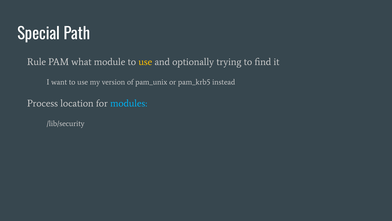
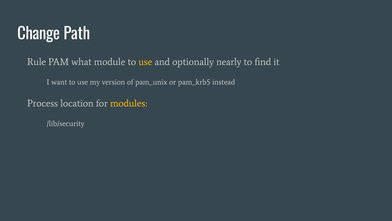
Special: Special -> Change (39, 34)
trying: trying -> nearly (229, 62)
modules colour: light blue -> yellow (129, 103)
